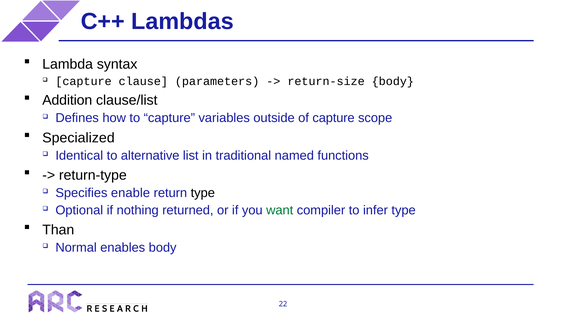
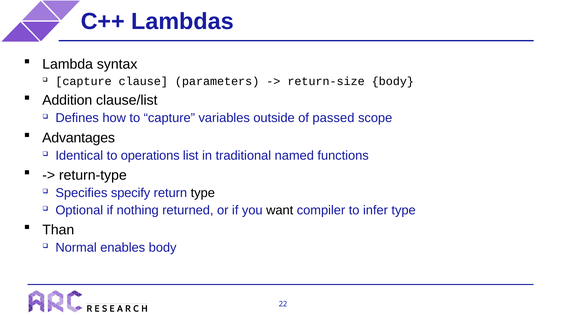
of capture: capture -> passed (333, 118)
Specialized: Specialized -> Advantages (79, 138)
alternative: alternative -> operations (150, 156)
enable: enable -> specify (131, 193)
want colour: green -> black (280, 211)
